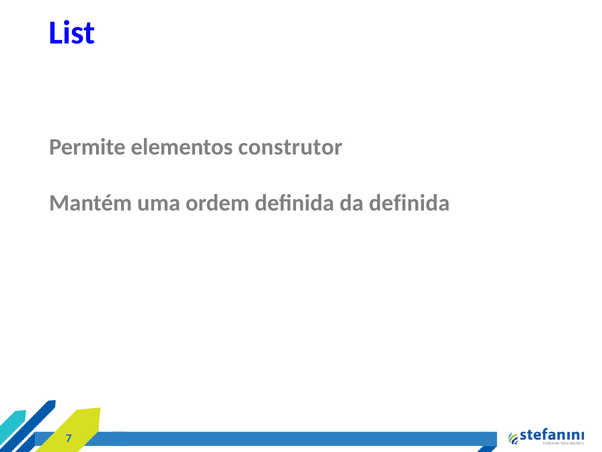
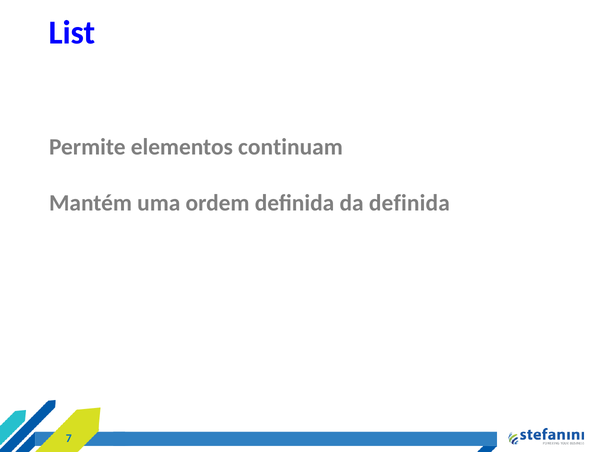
construtor: construtor -> continuam (290, 147)
